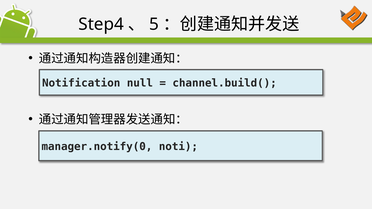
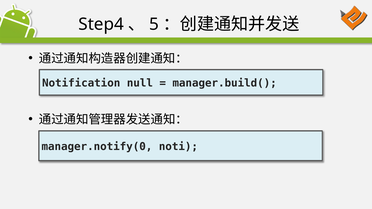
channel.build(: channel.build( -> manager.build( (225, 83)
